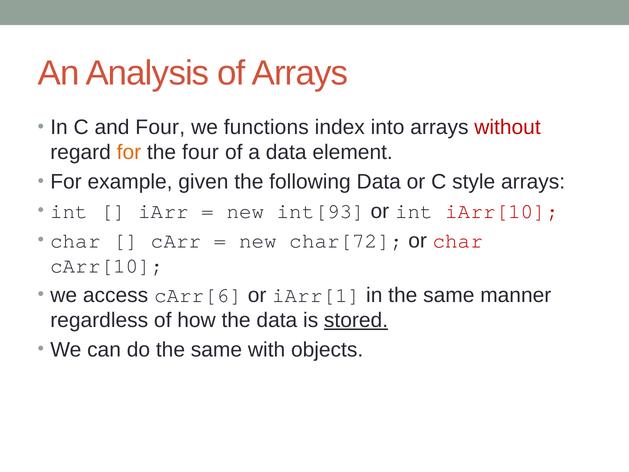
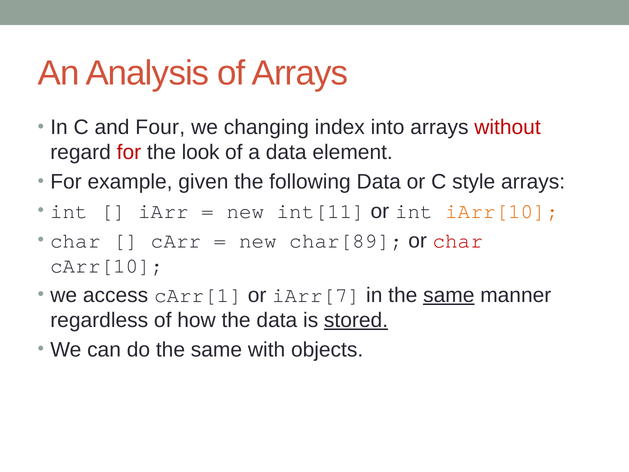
functions: functions -> changing (266, 127)
for colour: orange -> red (129, 152)
the four: four -> look (201, 152)
int[93: int[93 -> int[11 (321, 211)
iArr[10 colour: red -> orange (502, 211)
char[72: char[72 -> char[89 (346, 240)
cArr[6: cArr[6 -> cArr[1 (198, 295)
iArr[1: iArr[1 -> iArr[7 (316, 295)
same underline: none -> present (449, 295)
